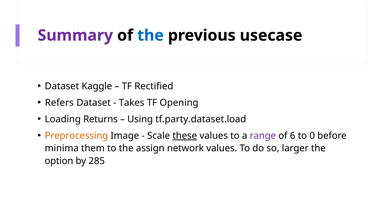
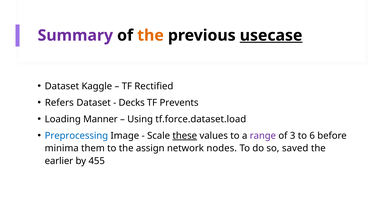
the colour: blue -> orange (151, 35)
usecase underline: none -> present (271, 35)
Takes: Takes -> Decks (132, 103)
Opening: Opening -> Prevents (179, 103)
Returns: Returns -> Manner (100, 119)
tf.party.dataset.load: tf.party.dataset.load -> tf.force.dataset.load (201, 119)
Preprocessing colour: orange -> blue (76, 136)
6: 6 -> 3 (293, 136)
0: 0 -> 6 (312, 136)
network values: values -> nodes (222, 148)
larger: larger -> saved (295, 148)
option: option -> earlier (59, 161)
285: 285 -> 455 (97, 161)
